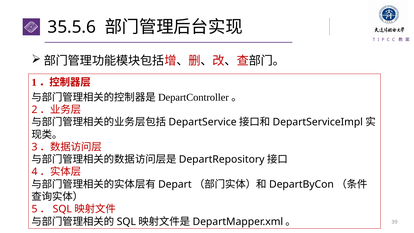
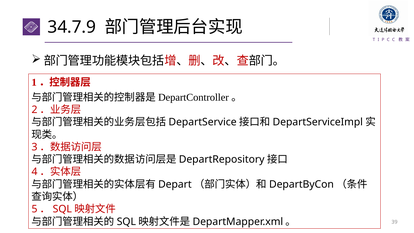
35.5.6: 35.5.6 -> 34.7.9 (72, 27)
